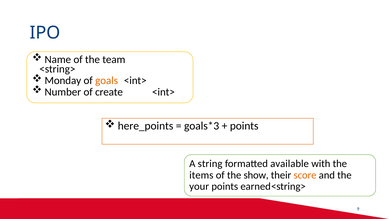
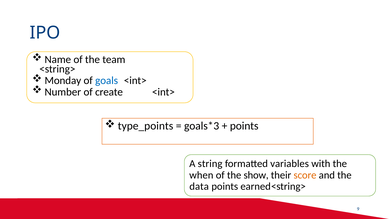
goals colour: orange -> blue (107, 80)
here_points: here_points -> type_points (146, 126)
available: available -> variables (290, 164)
items: items -> when (201, 175)
your: your -> data (199, 186)
